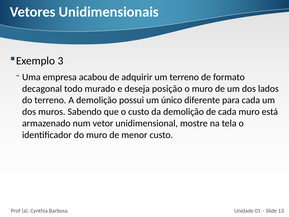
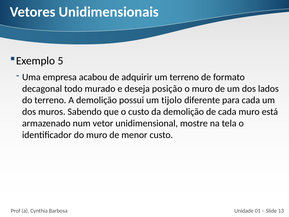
3: 3 -> 5 (60, 61)
único: único -> tijolo (172, 100)
